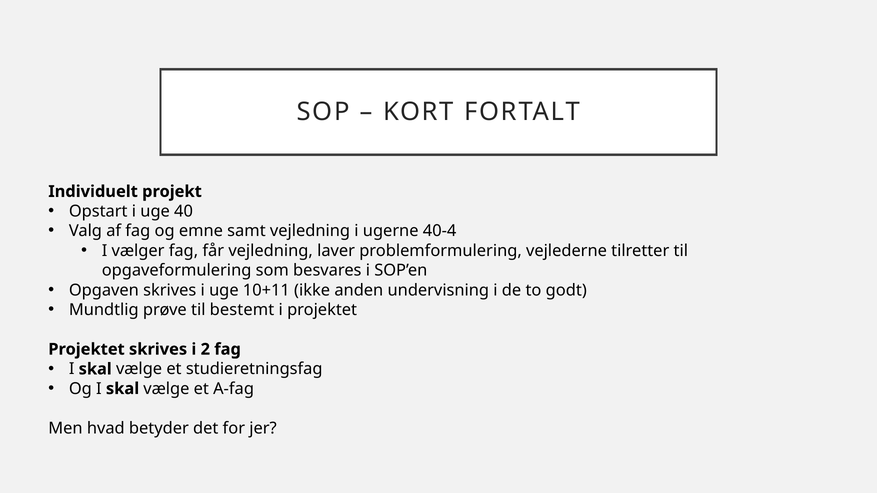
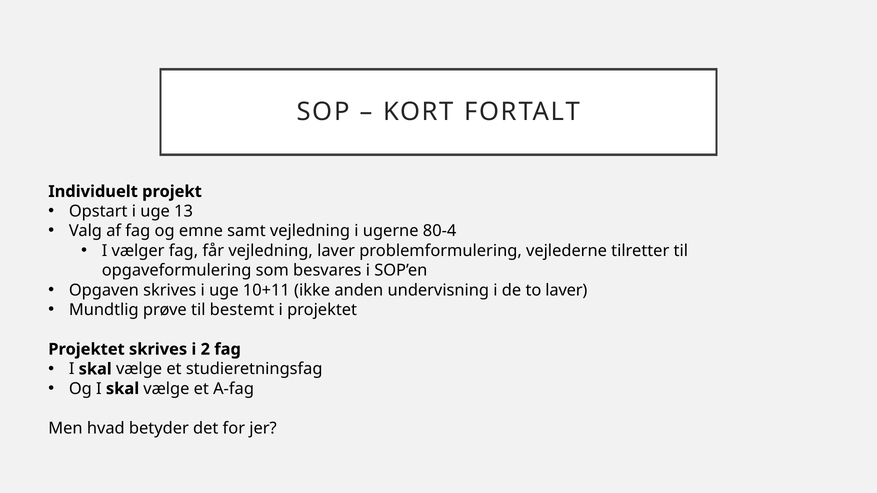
40: 40 -> 13 (184, 211)
40-4: 40-4 -> 80-4 (440, 231)
to godt: godt -> laver (566, 290)
